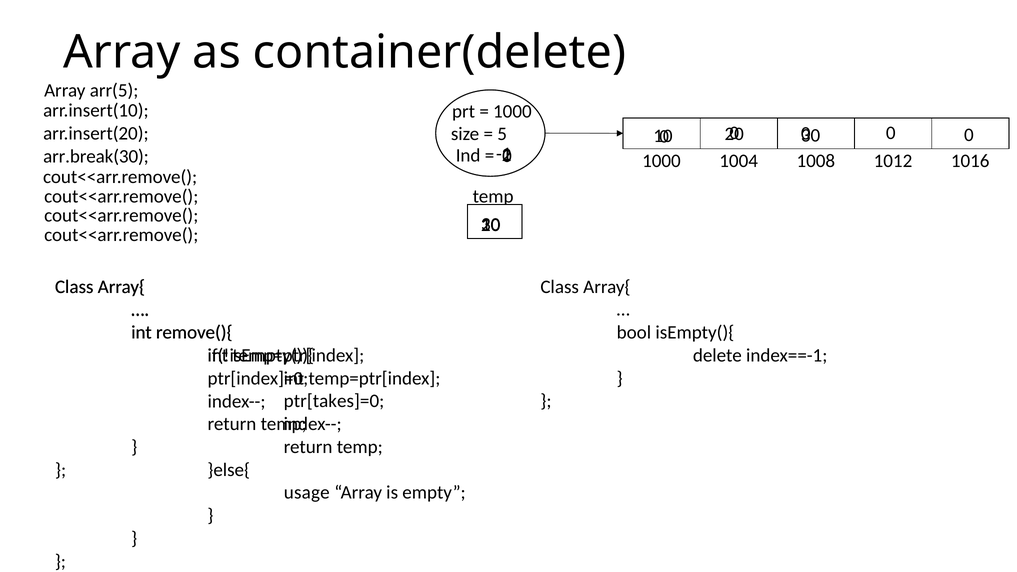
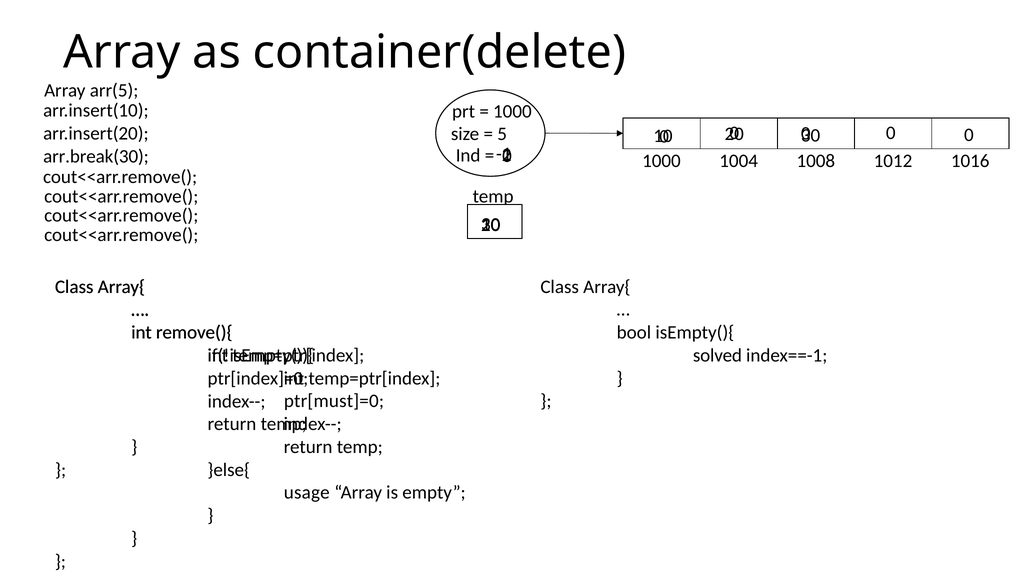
delete: delete -> solved (717, 355)
ptr[takes]=0: ptr[takes]=0 -> ptr[must]=0 (334, 401)
